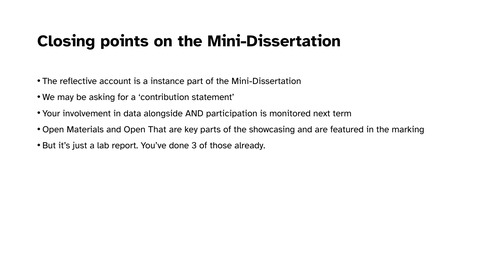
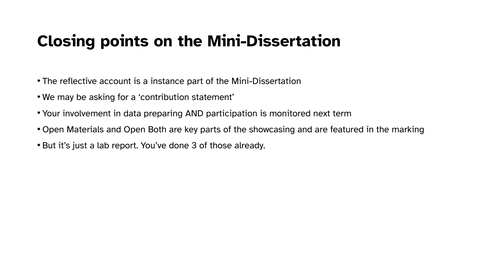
alongside: alongside -> preparing (163, 113)
That: That -> Both (157, 129)
